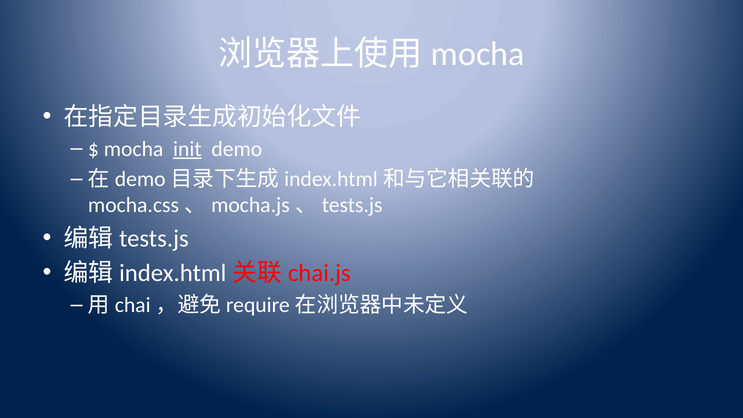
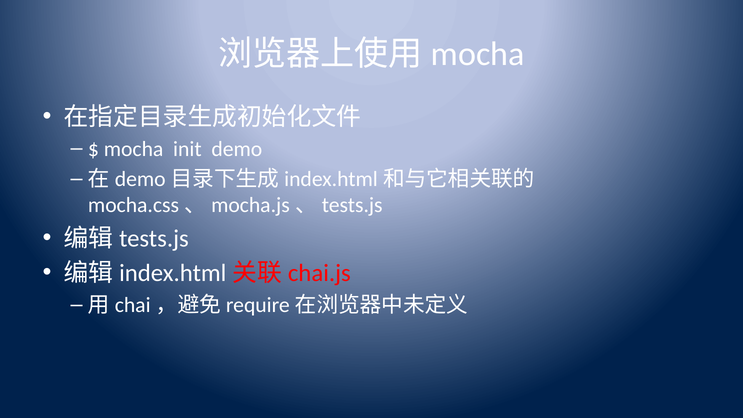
init underline: present -> none (187, 149)
